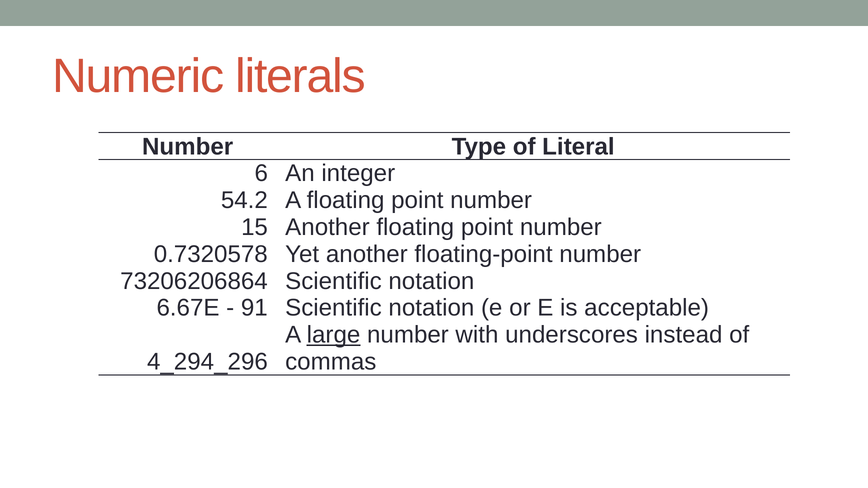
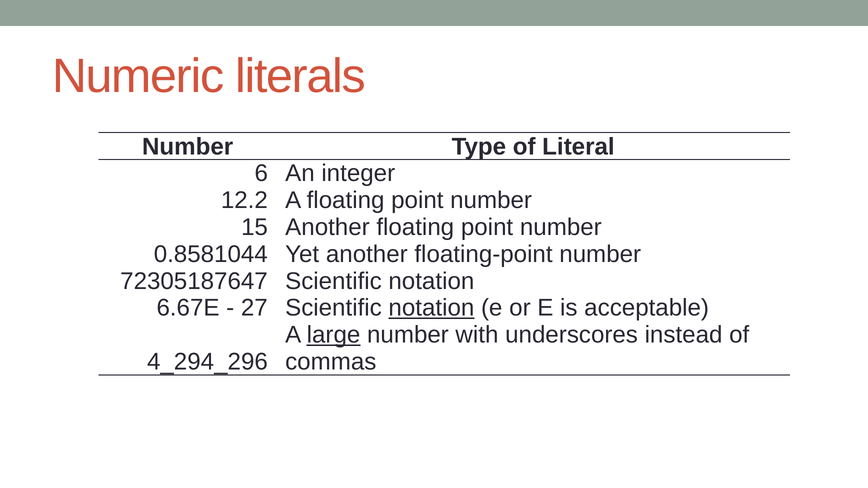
54.2: 54.2 -> 12.2 (244, 200)
0.7320578: 0.7320578 -> 0.8581044 (211, 254)
73206206864: 73206206864 -> 72305187647 (194, 281)
91: 91 -> 27 (254, 308)
notation underline: none -> present (431, 308)
